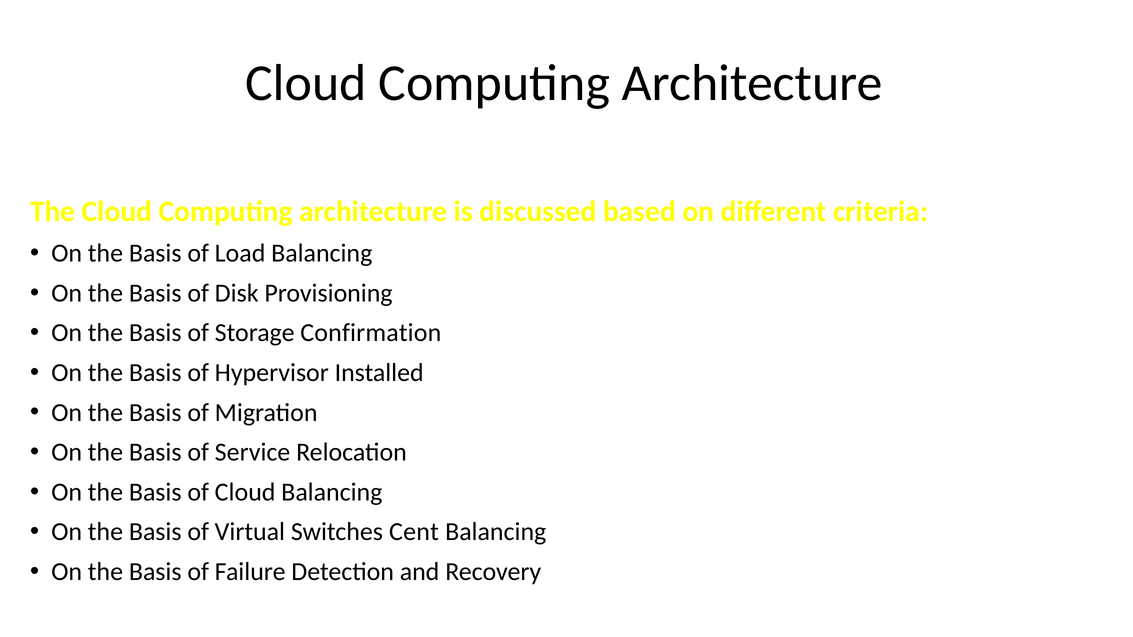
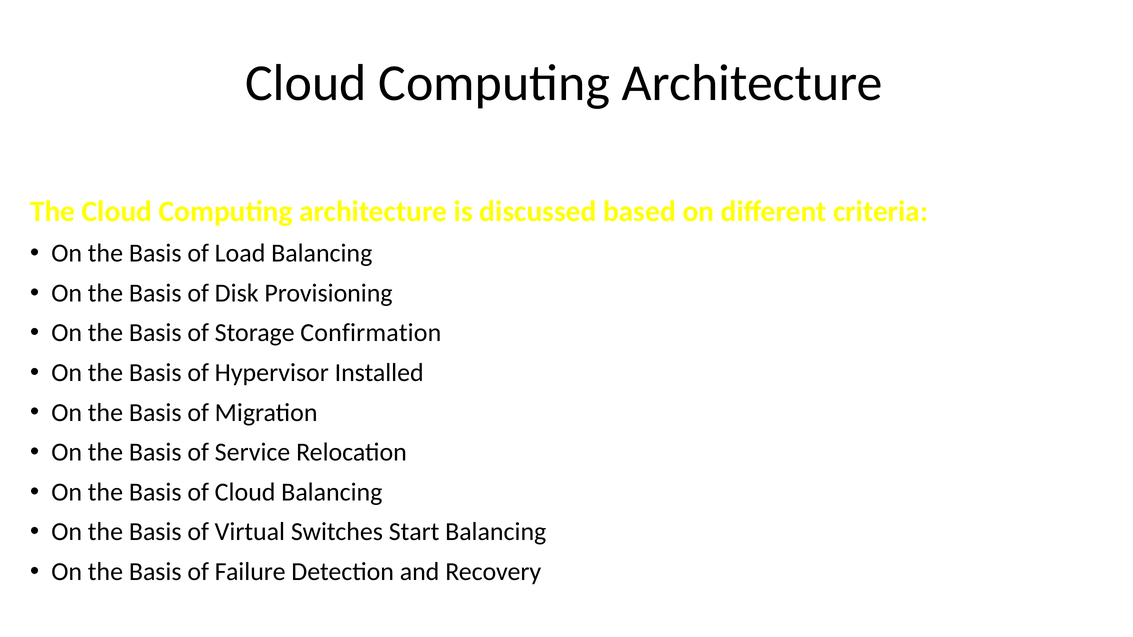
Cent: Cent -> Start (414, 532)
